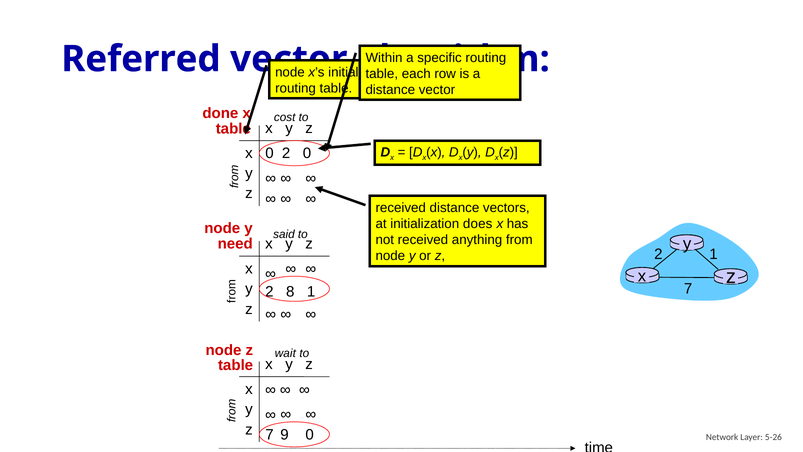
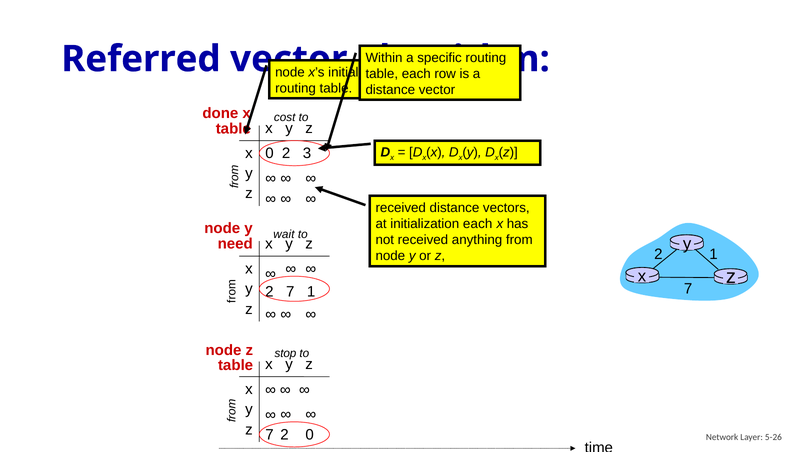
2 0: 0 -> 3 (307, 153)
initialization does: does -> each (478, 224)
said: said -> wait (284, 234)
8: 8 -> 7 (290, 292)
wait: wait -> stop (285, 353)
7 9: 9 -> 2 (285, 434)
